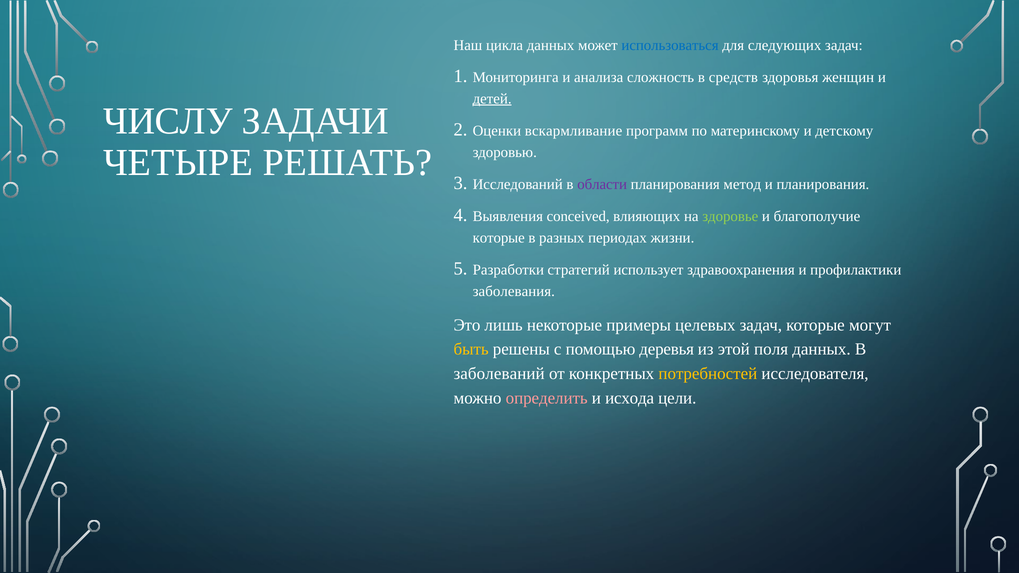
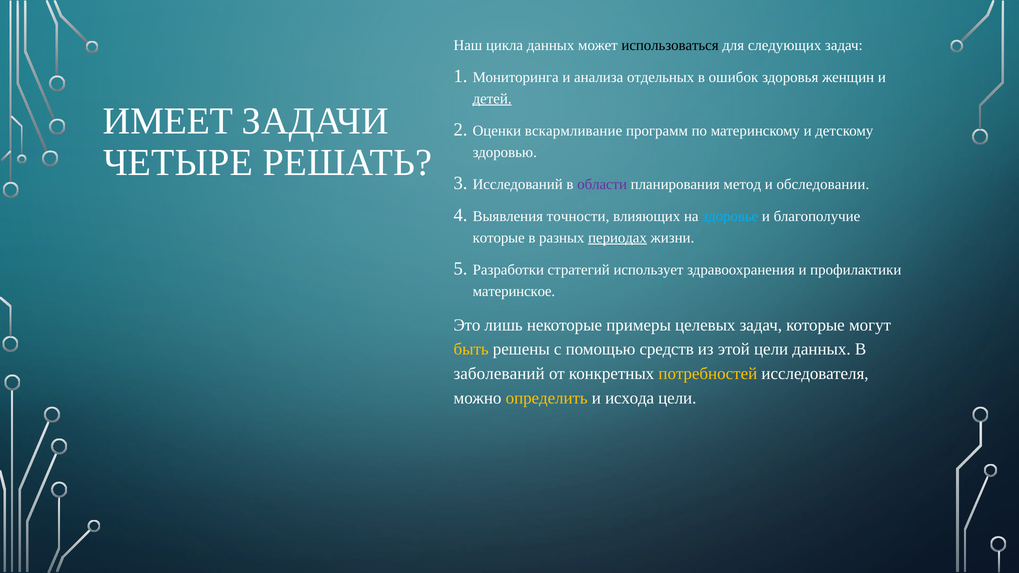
использоваться colour: blue -> black (670, 45)
сложность: сложность -> отдельных (661, 77)
средств: средств -> ошибок (733, 77)
ЧИСЛУ: ЧИСЛУ -> ИМЕЕТ (168, 121)
и планирования: планирования -> обследовании (823, 184)
conceived: conceived -> точности (578, 216)
здоровье colour: light green -> light blue (730, 216)
периодах underline: none -> present (618, 238)
заболевания: заболевания -> материнское (514, 291)
деревья: деревья -> средств (667, 350)
этой поля: поля -> цели (771, 350)
определить colour: pink -> yellow (547, 398)
